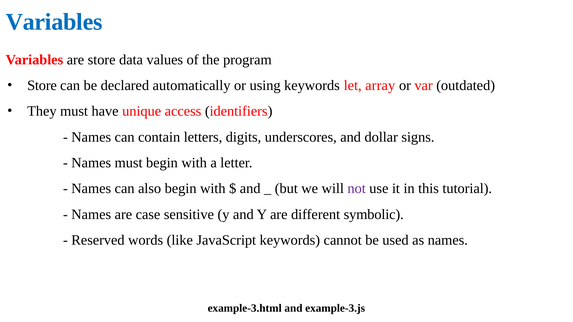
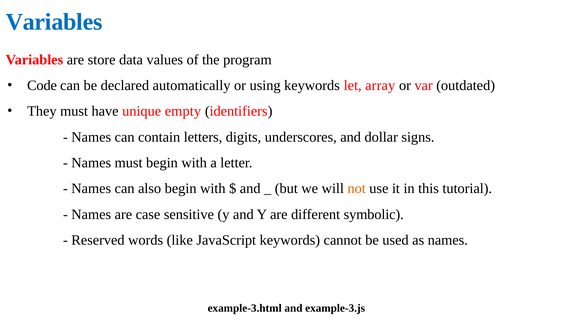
Store: Store -> Code (42, 86)
access: access -> empty (183, 111)
not colour: purple -> orange (357, 189)
